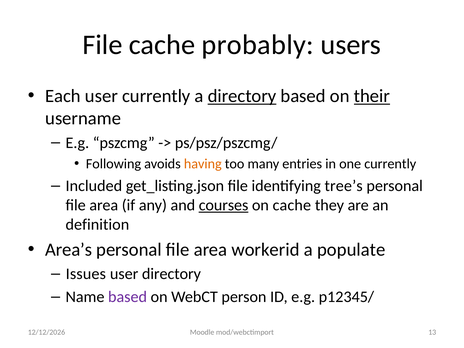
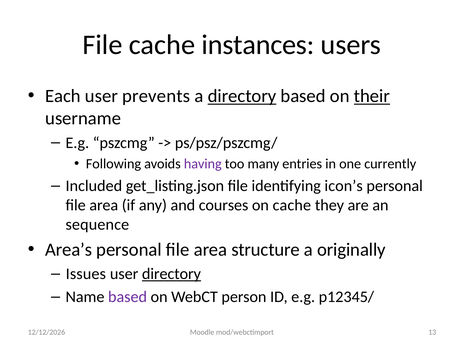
probably: probably -> instances (258, 45)
user currently: currently -> prevents (156, 96)
having colour: orange -> purple (203, 164)
tree’s: tree’s -> icon’s (344, 186)
courses underline: present -> none (224, 205)
definition: definition -> sequence (97, 224)
workerid: workerid -> structure (266, 250)
populate: populate -> originally (351, 250)
directory underline: none -> present (171, 274)
